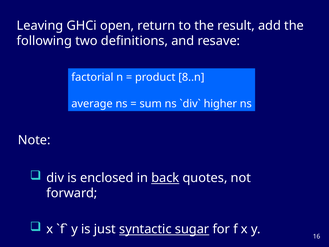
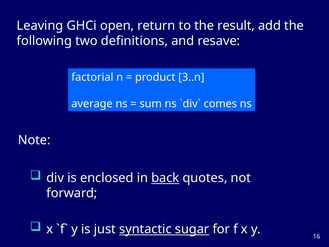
8..n: 8..n -> 3..n (191, 77)
higher: higher -> comes (220, 104)
